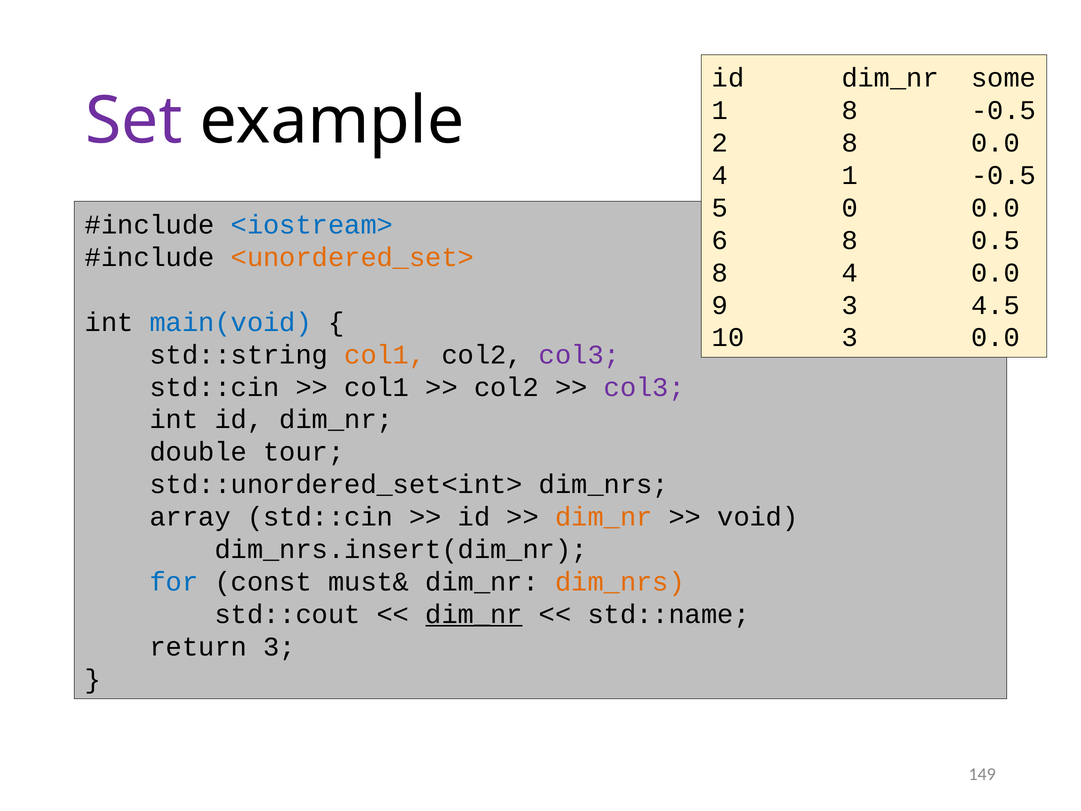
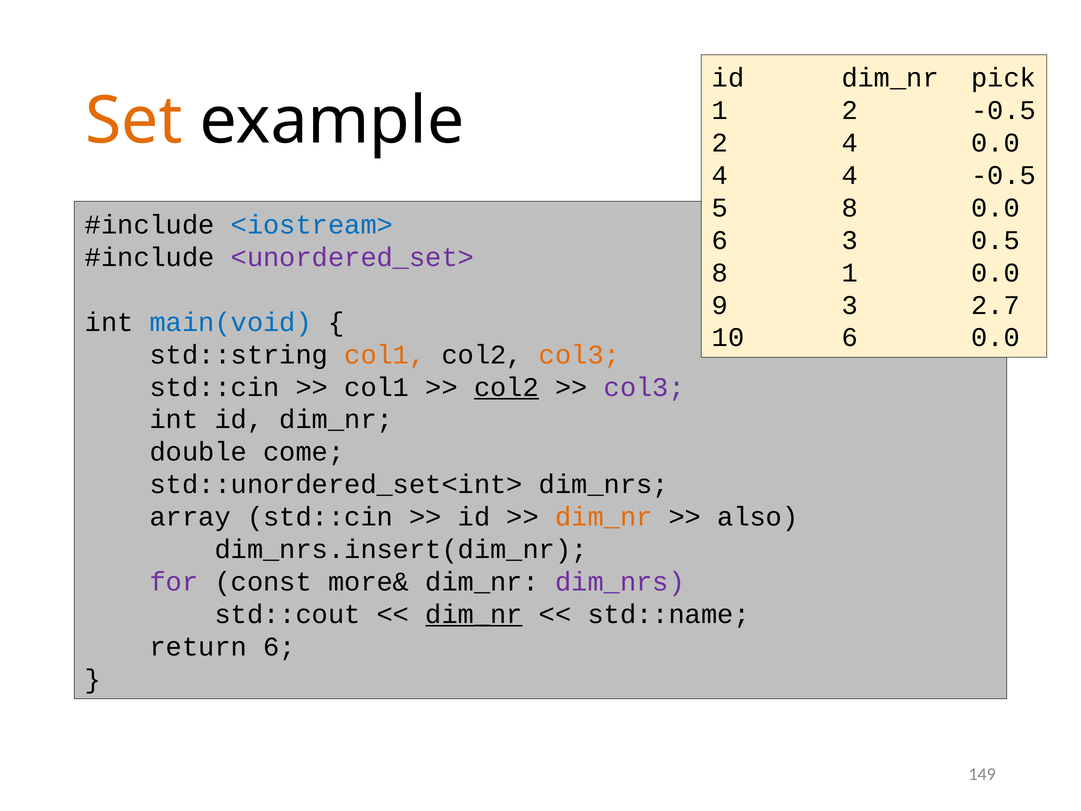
some: some -> pick (1004, 78)
1 8: 8 -> 2 (850, 110)
Set colour: purple -> orange (134, 121)
2 8: 8 -> 4 (850, 143)
4 1: 1 -> 4 (850, 175)
5 0: 0 -> 8 (850, 208)
6 8: 8 -> 3 (850, 240)
<unordered_set> colour: orange -> purple (352, 257)
8 4: 4 -> 1 (850, 273)
4.5: 4.5 -> 2.7 (996, 305)
10 3: 3 -> 6 (850, 337)
col3 colour: purple -> orange (579, 355)
col2 underline: none -> present (506, 387)
tour: tour -> come (304, 452)
void: void -> also (758, 517)
for colour: blue -> purple (174, 582)
must&: must& -> more& (369, 582)
dim_nrs colour: orange -> purple (620, 582)
return 3: 3 -> 6 (279, 646)
